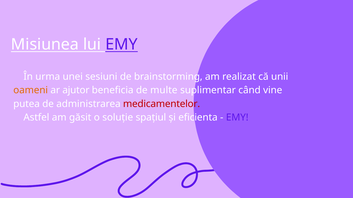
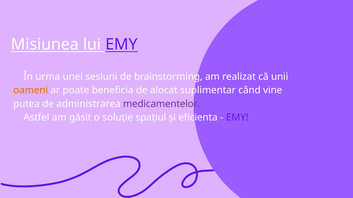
ajutor: ajutor -> poate (76, 91)
multe: multe -> alocat (164, 91)
medicamentelor colour: red -> purple (162, 104)
